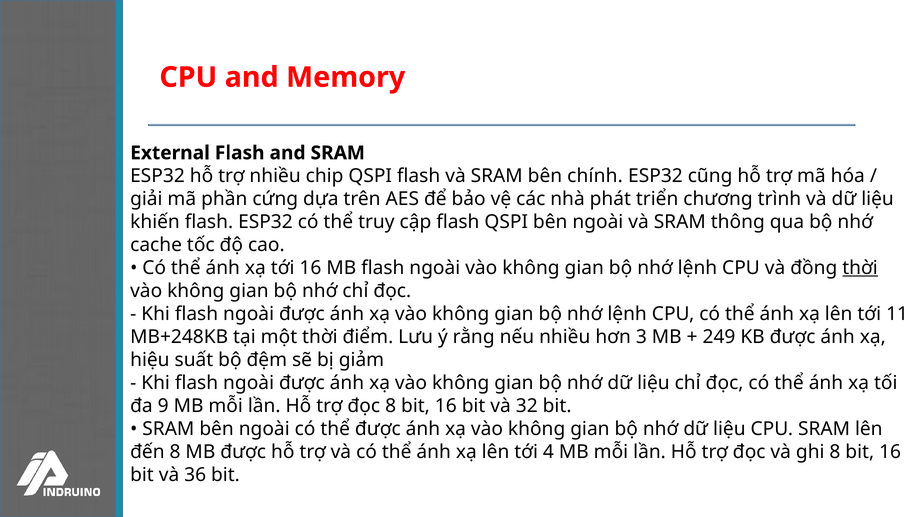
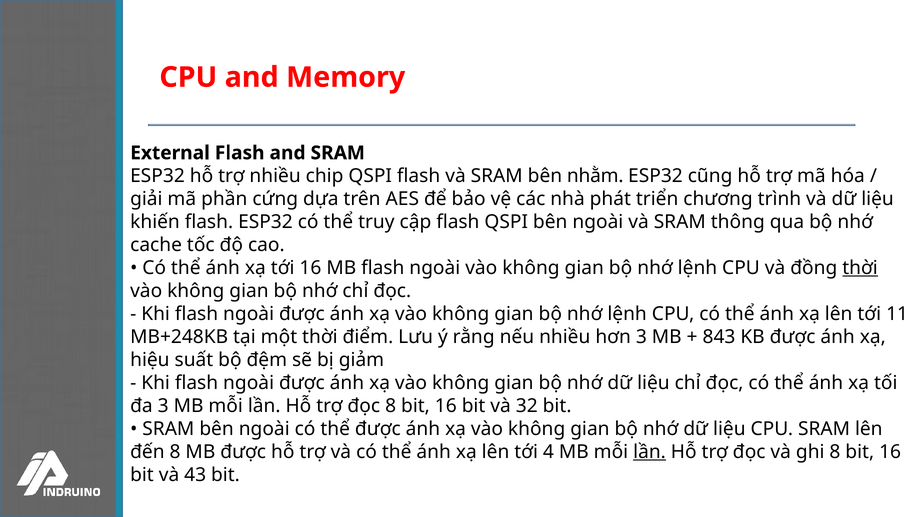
chính: chính -> nhằm (595, 176)
249: 249 -> 843 (719, 336)
đa 9: 9 -> 3 (163, 405)
lần underline: none -> present (650, 451)
36: 36 -> 43 (195, 474)
